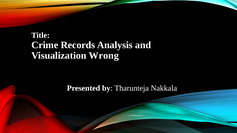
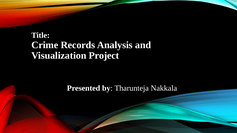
Wrong: Wrong -> Project (104, 56)
